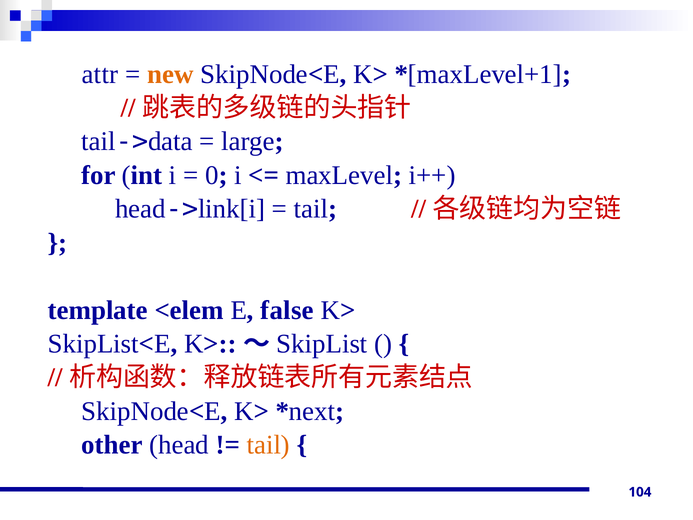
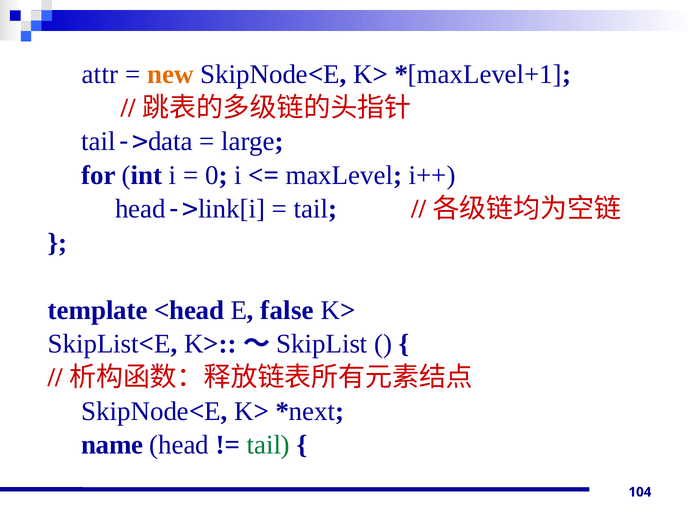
<elem: <elem -> <head (189, 310)
other: other -> name (112, 445)
tail colour: orange -> green (268, 445)
